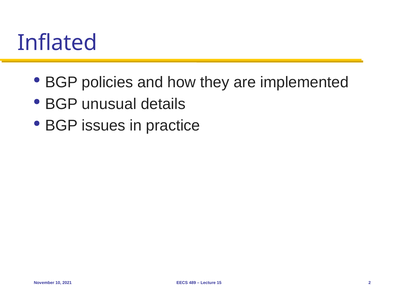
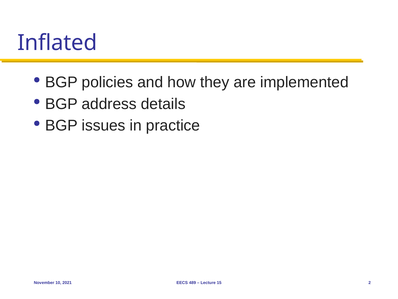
unusual: unusual -> address (109, 104)
